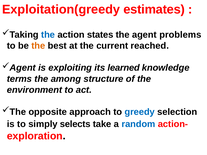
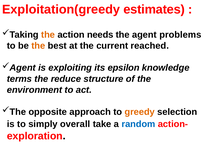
the colour: blue -> orange (48, 35)
states: states -> needs (100, 35)
learned: learned -> epsilon (124, 68)
among: among -> reduce (66, 79)
greedy colour: blue -> orange (140, 112)
selects: selects -> overall (75, 124)
